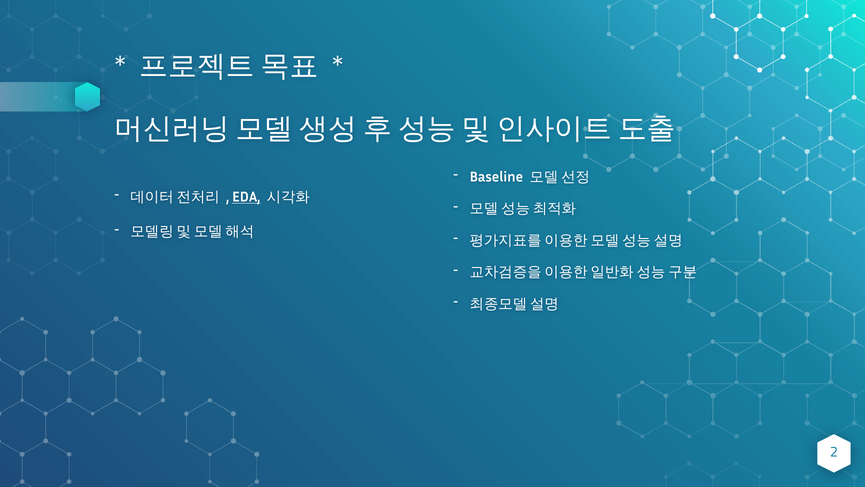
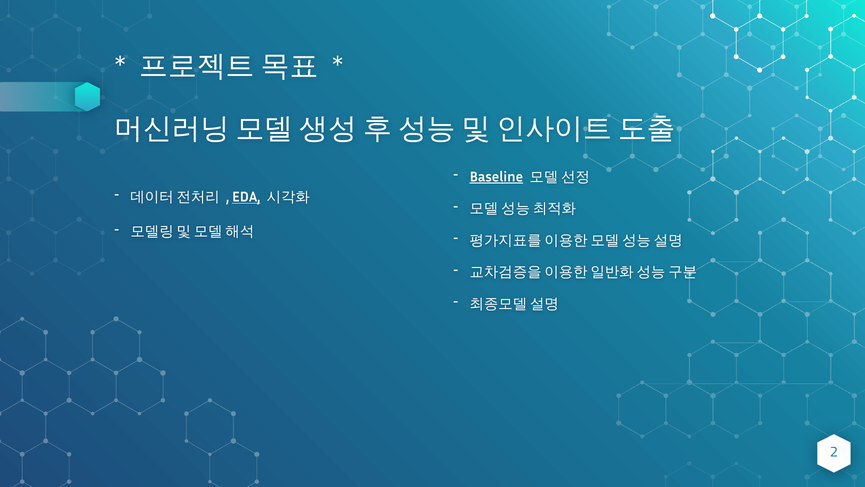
Baseline underline: none -> present (496, 177)
